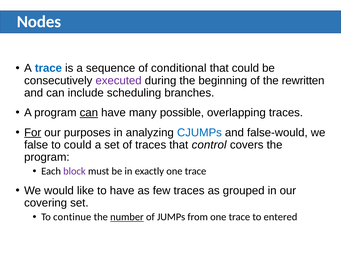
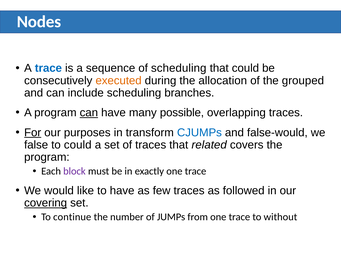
of conditional: conditional -> scheduling (179, 68)
executed colour: purple -> orange (119, 80)
beginning: beginning -> allocation (223, 80)
rewritten: rewritten -> grouped (303, 80)
analyzing: analyzing -> transform (150, 132)
control: control -> related (209, 145)
grouped: grouped -> followed (244, 190)
covering underline: none -> present (46, 203)
number underline: present -> none (127, 217)
entered: entered -> without (280, 217)
